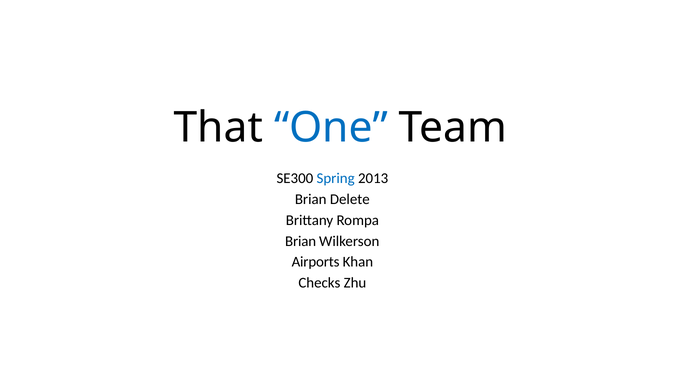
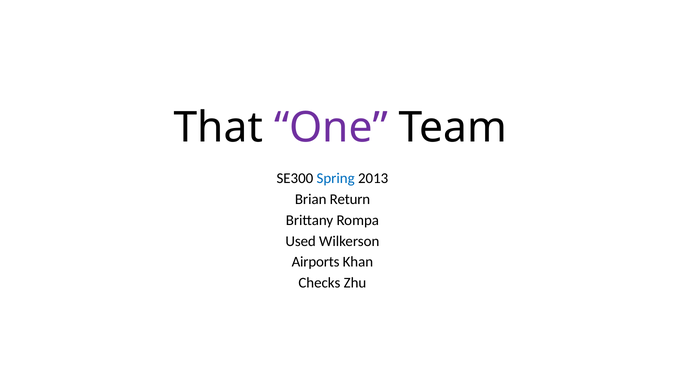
One colour: blue -> purple (331, 128)
Delete: Delete -> Return (350, 199)
Brian: Brian -> Used (301, 241)
